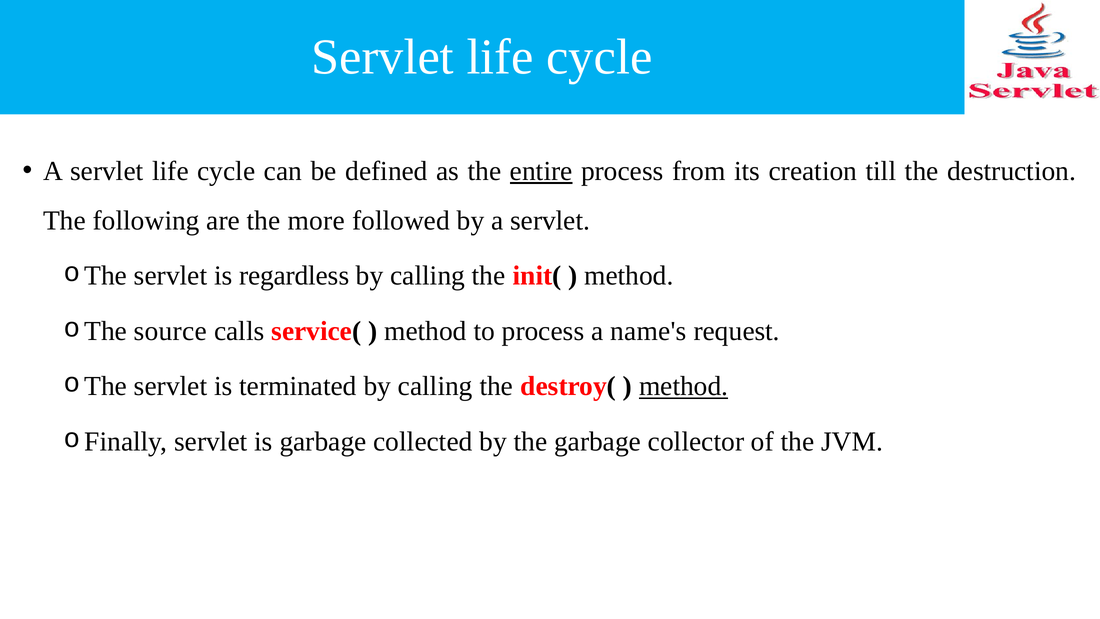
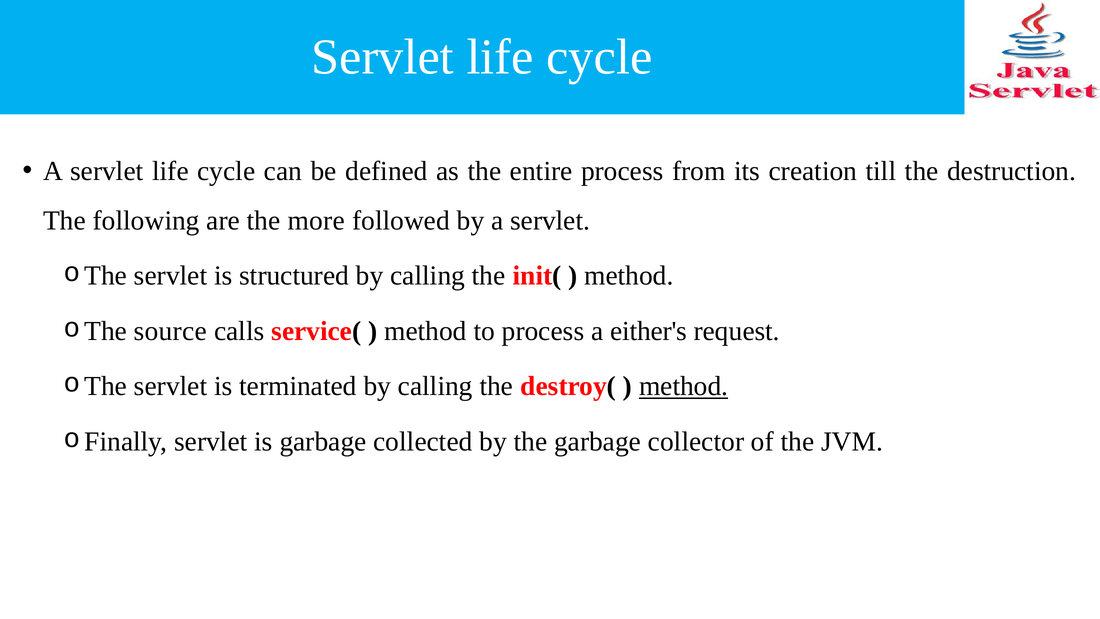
entire underline: present -> none (541, 171)
regardless: regardless -> structured (294, 276)
name's: name's -> either's (649, 331)
